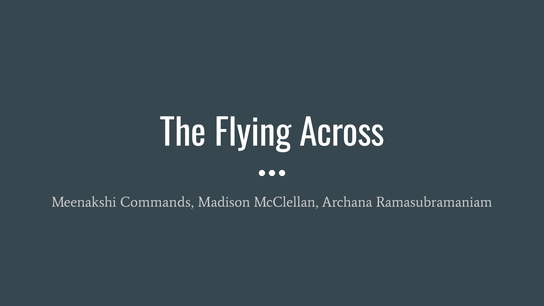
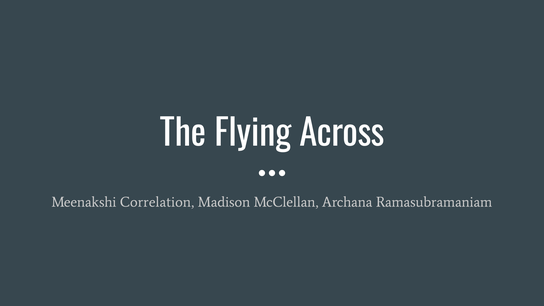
Commands: Commands -> Correlation (157, 202)
